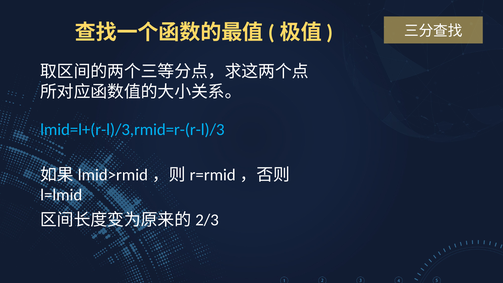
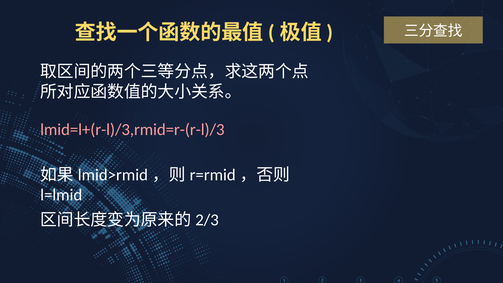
lmid=l+(r-l)/3,rmid=r-(r-l)/3 colour: light blue -> pink (132, 130)
